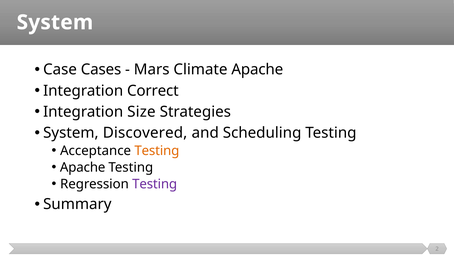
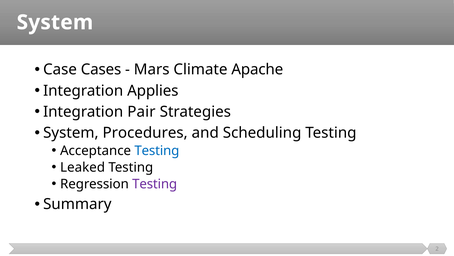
Correct: Correct -> Applies (153, 90)
Size: Size -> Pair (141, 112)
Discovered: Discovered -> Procedures (145, 133)
Testing colour: orange -> blue (157, 150)
Apache: Apache -> Leaked (83, 167)
